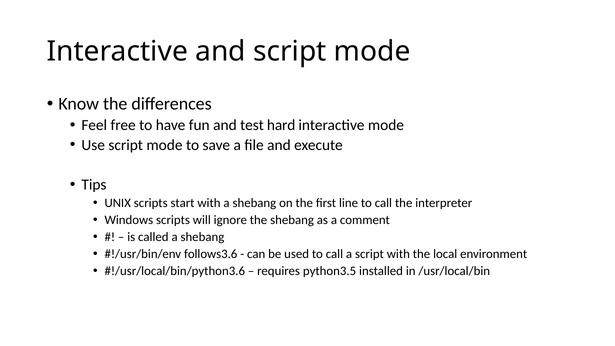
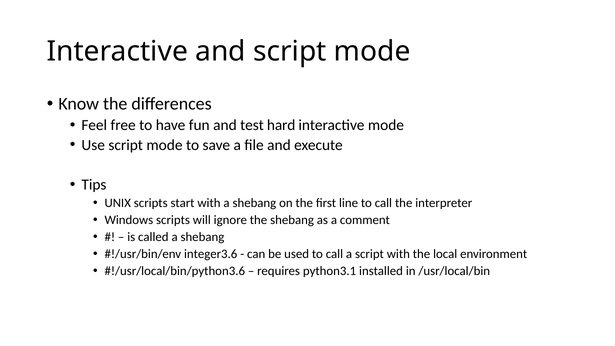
follows3.6: follows3.6 -> integer3.6 (211, 254)
python3.5: python3.5 -> python3.1 (330, 271)
